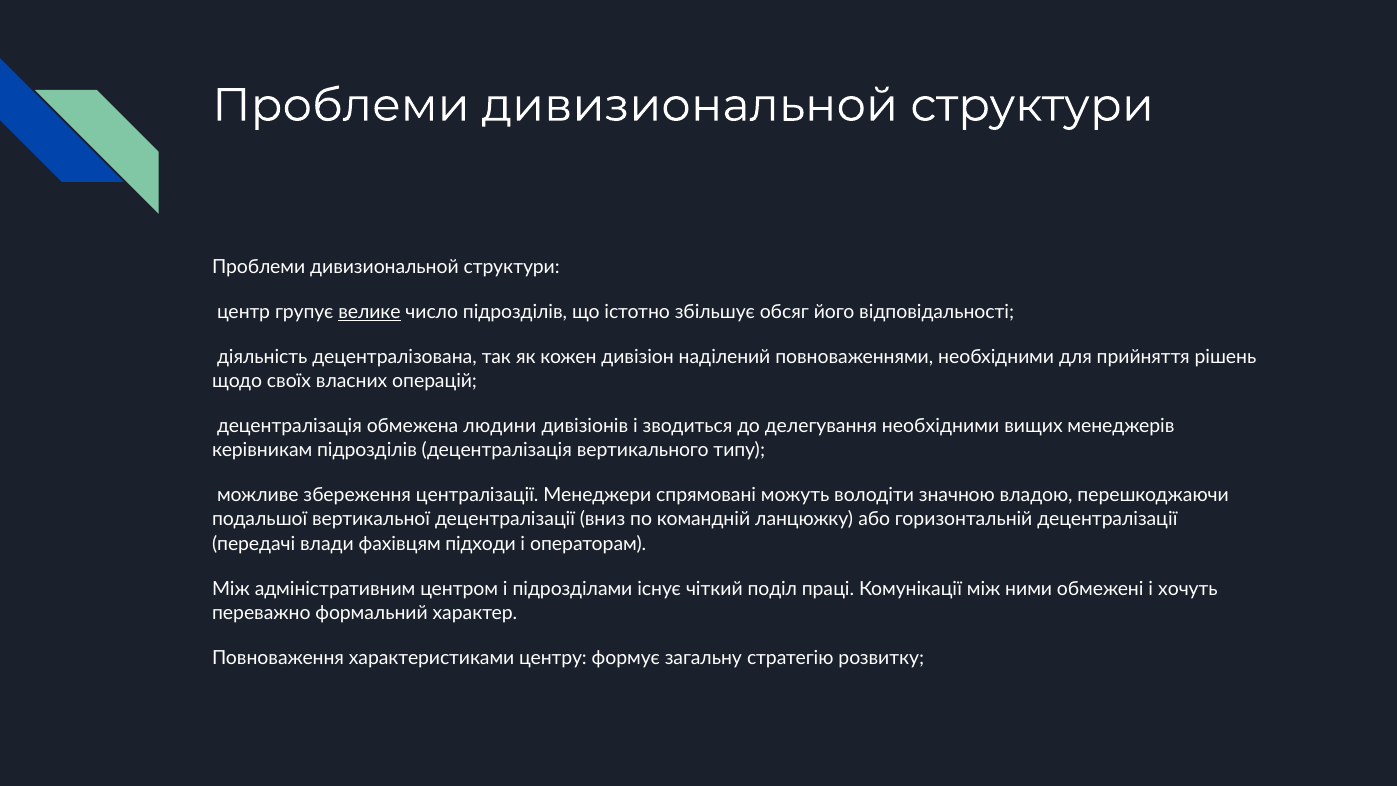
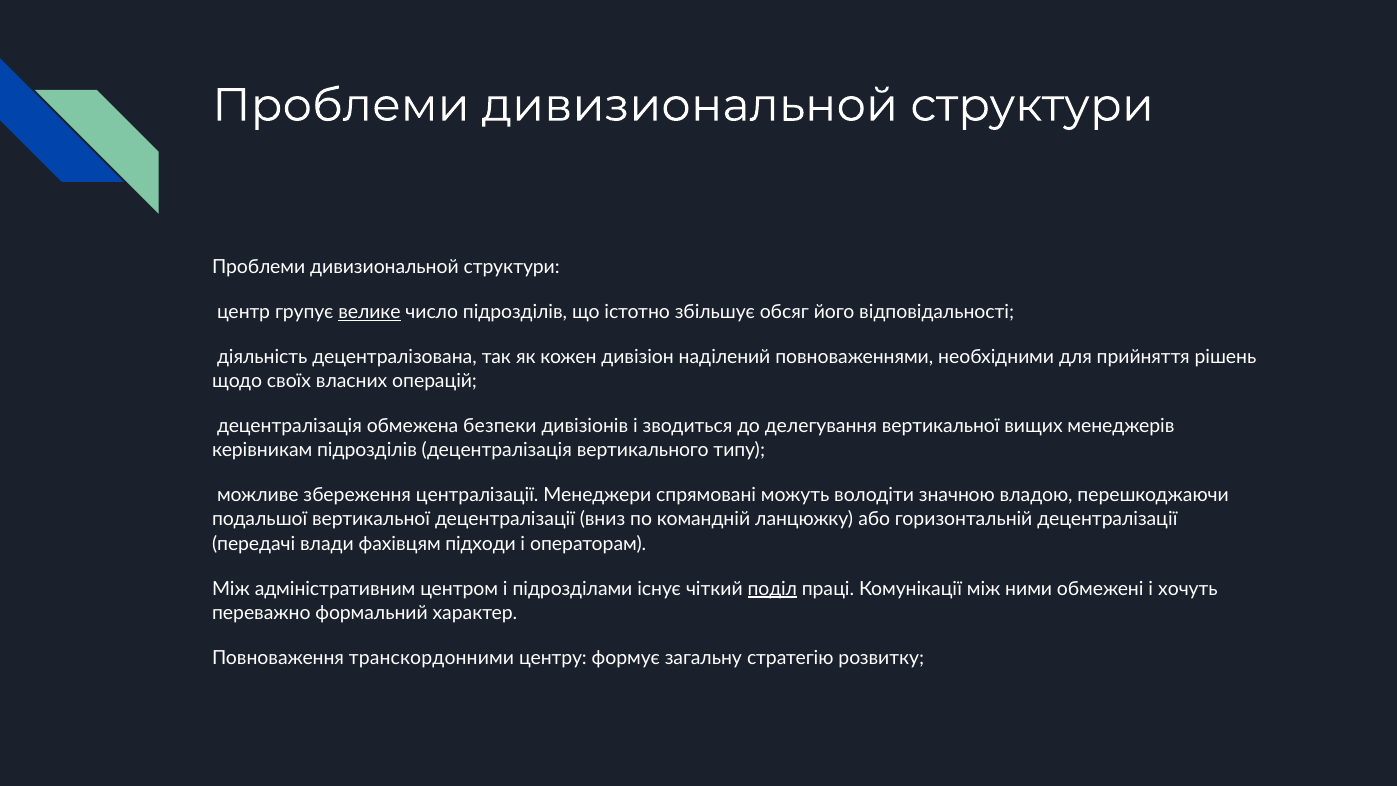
людини: людини -> безпеки (500, 426)
делегування необхідними: необхідними -> вертикальної (941, 426)
поділ underline: none -> present (772, 589)
характеристиками: характеристиками -> транскордонними (431, 658)
